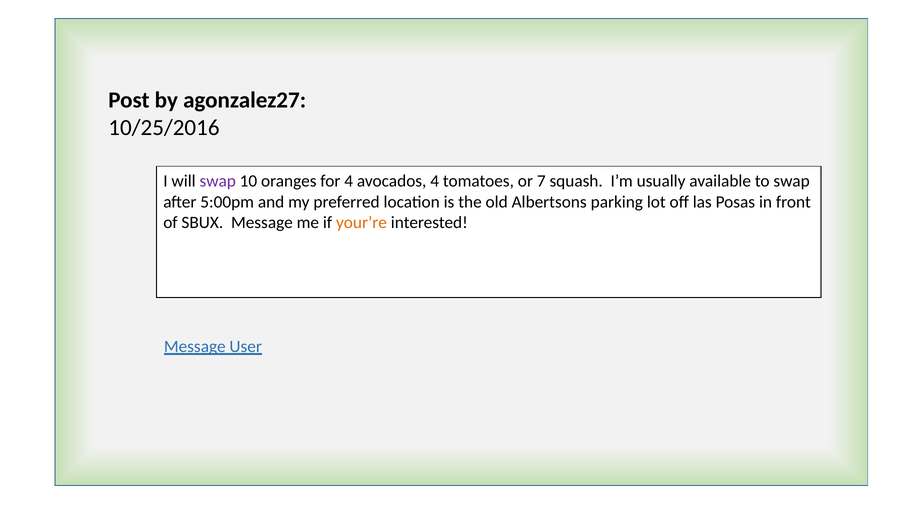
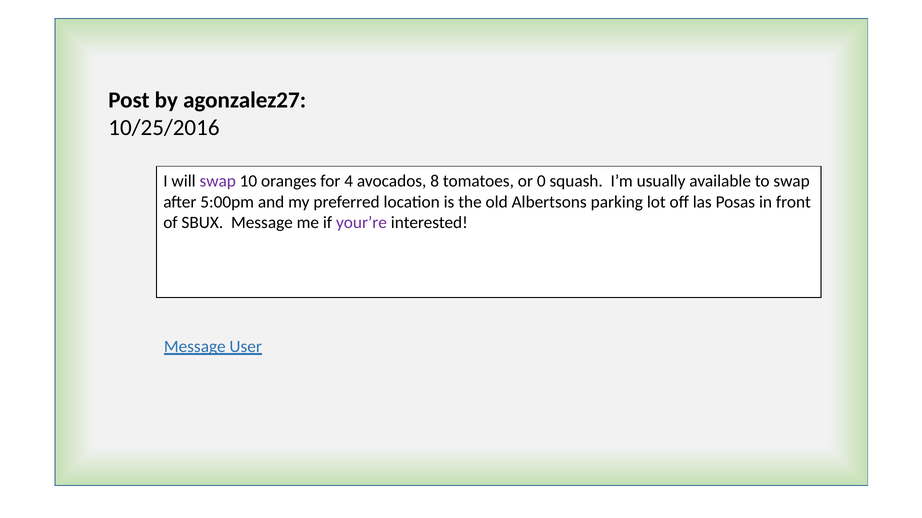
avocados 4: 4 -> 8 (435, 181)
7: 7 -> 0 (541, 181)
your’re colour: orange -> purple (361, 223)
